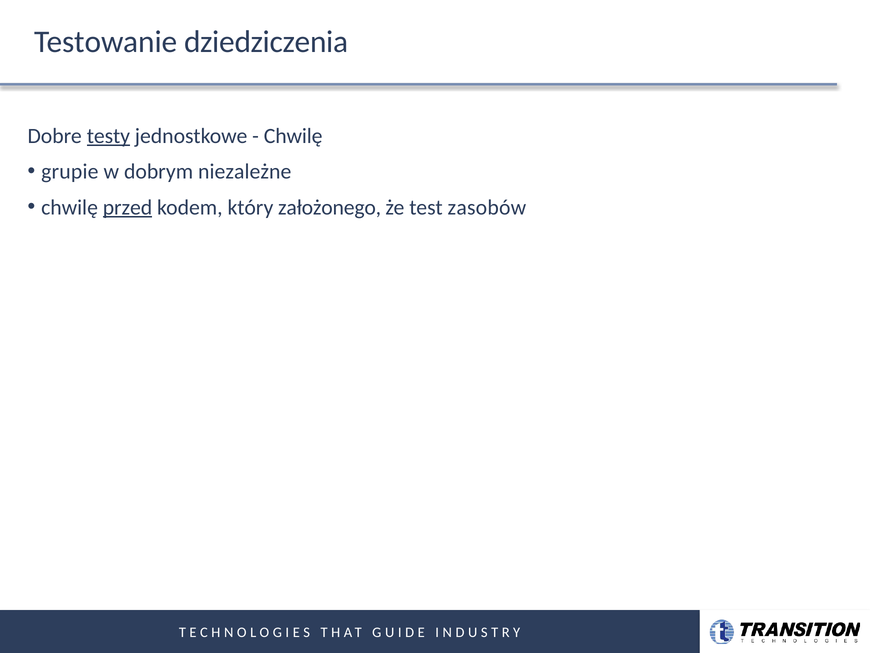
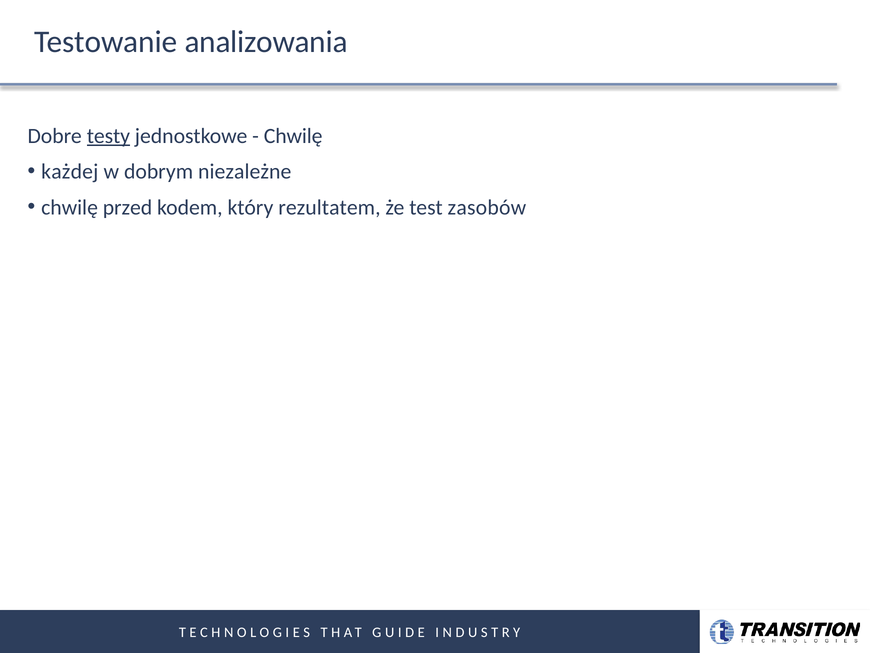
dziedziczenia: dziedziczenia -> analizowania (266, 42)
grupie: grupie -> każdej (70, 171)
przed underline: present -> none (128, 207)
założonego: założonego -> rezultatem (329, 207)
